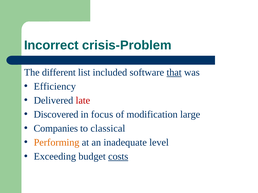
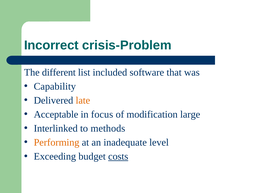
that underline: present -> none (174, 73)
Efficiency: Efficiency -> Capability (55, 87)
late colour: red -> orange (83, 101)
Discovered: Discovered -> Acceptable (56, 115)
Companies: Companies -> Interlinked (56, 129)
classical: classical -> methods (108, 129)
